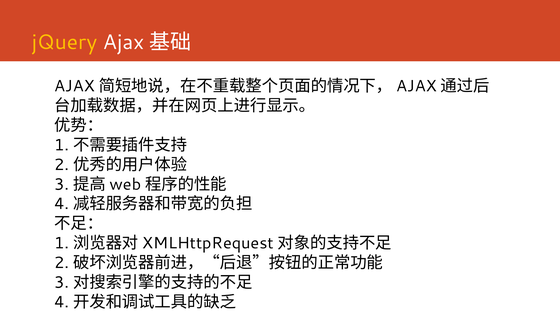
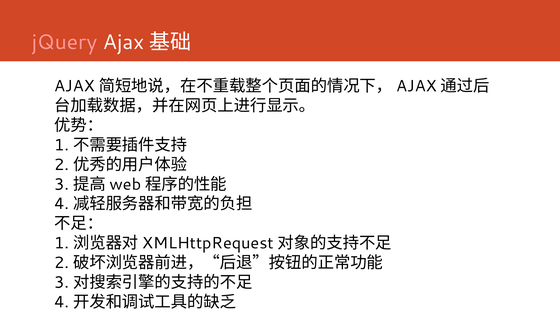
jQuery colour: yellow -> pink (65, 42)
